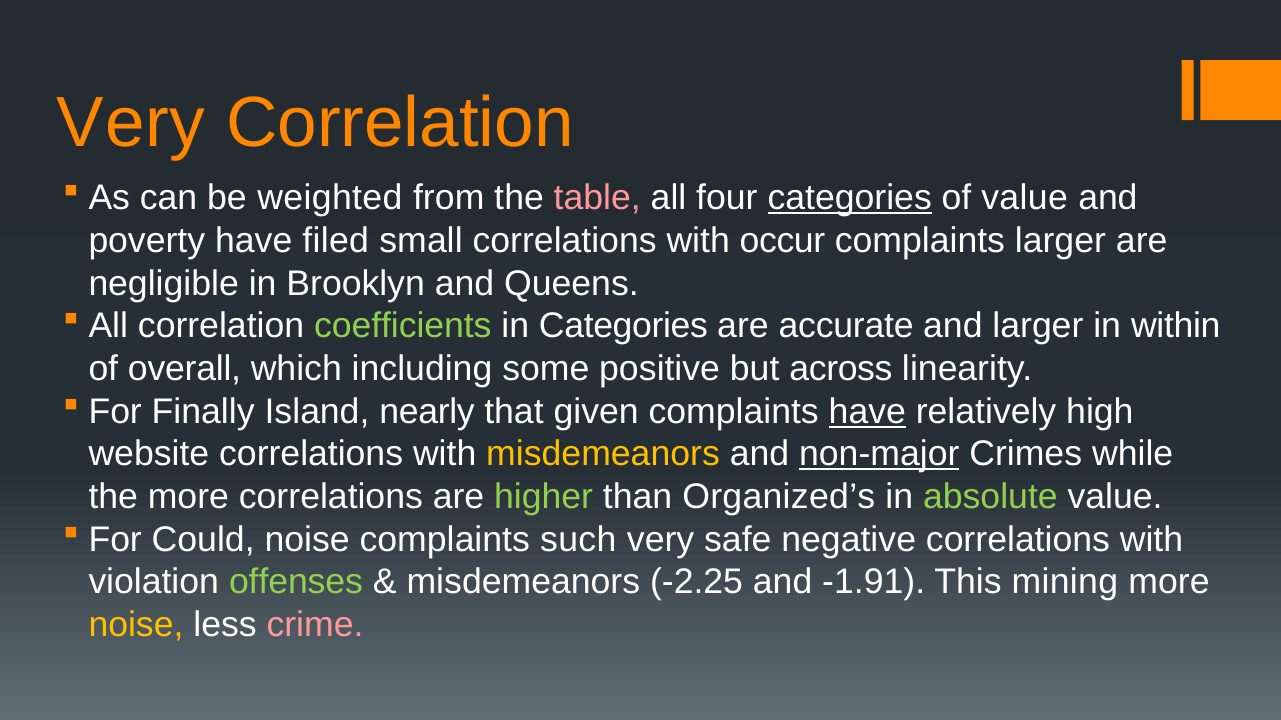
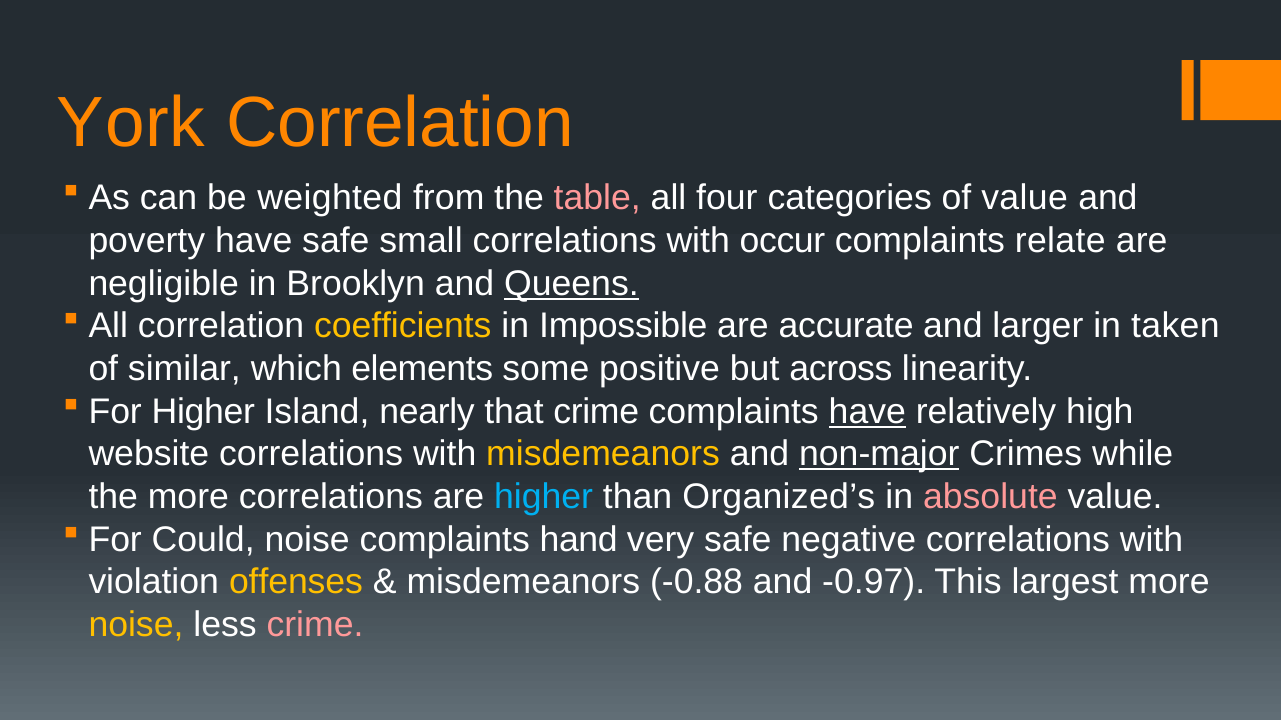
Very: Very -> York (131, 123)
categories underline: present -> none (850, 198)
have filed: filed -> safe (336, 241)
complaints larger: larger -> relate (1060, 241)
Queens underline: none -> present (571, 284)
coefficients colour: light green -> yellow (403, 326)
in Categories: Categories -> Impossible (623, 326)
within: within -> taken (1175, 326)
overall: overall -> similar (184, 369)
including: including -> elements (422, 369)
For Finally: Finally -> Higher (203, 412)
that given: given -> crime (596, 412)
higher colour: light green -> light blue (544, 497)
absolute colour: light green -> pink (990, 497)
such: such -> hand (579, 540)
offenses colour: light green -> yellow (296, 583)
-2.25: -2.25 -> -0.88 (697, 583)
-1.91: -1.91 -> -0.97 (874, 583)
mining: mining -> largest (1065, 583)
